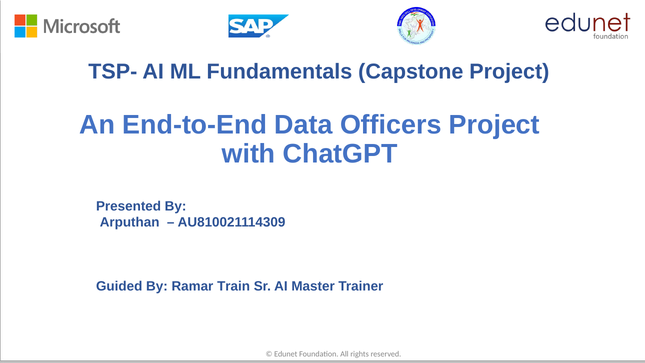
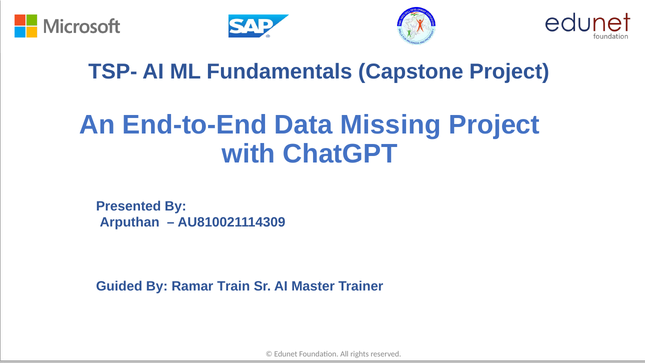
Officers: Officers -> Missing (391, 125)
